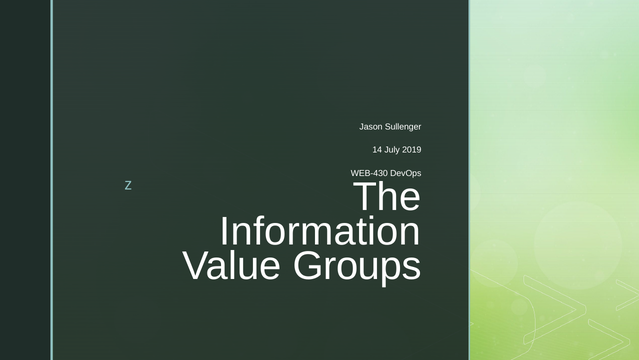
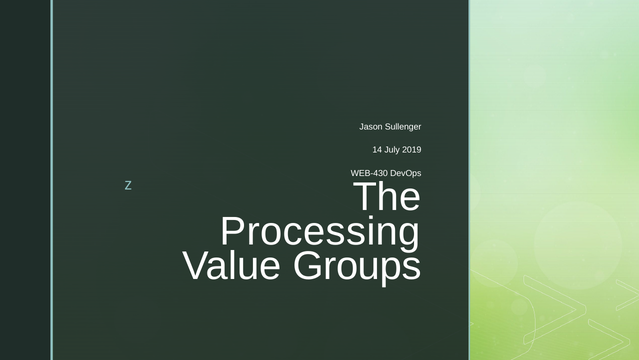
Information: Information -> Processing (320, 231)
